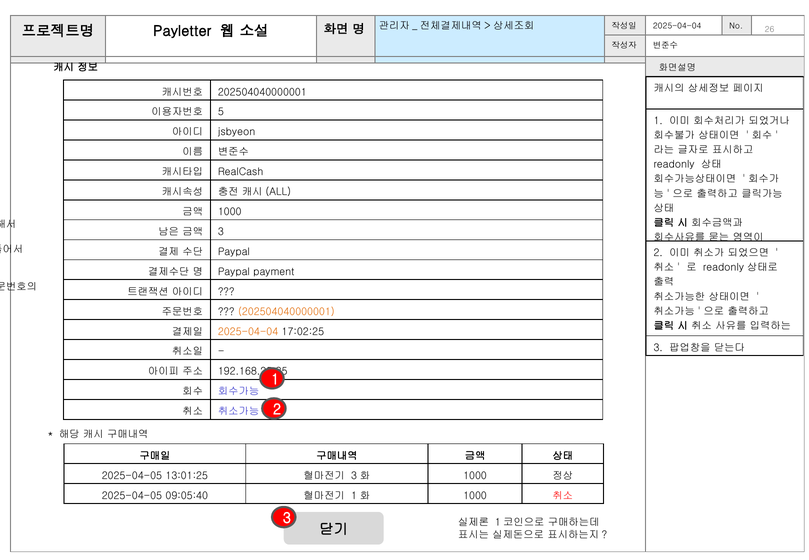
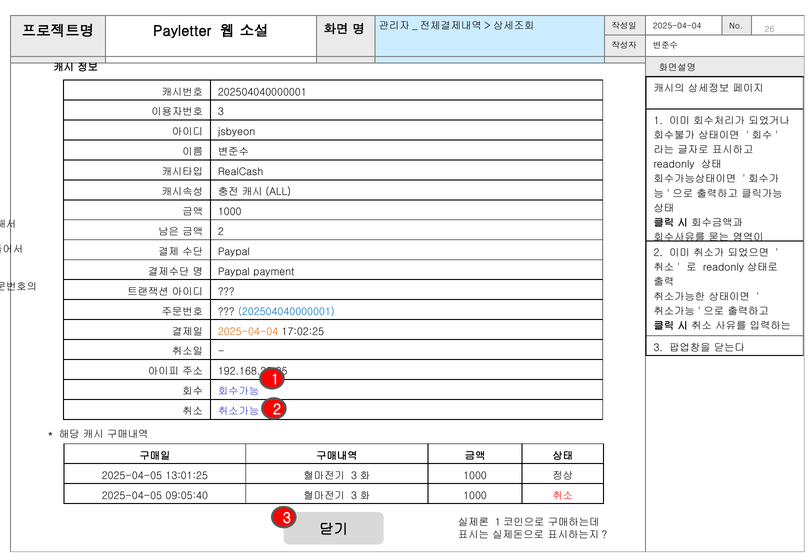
5: 5 -> 3 (221, 112)
3: 3 -> 2 (221, 232)
202504040000001 colour: orange -> blue (286, 312)
1: 1 -> 3 (354, 496)
